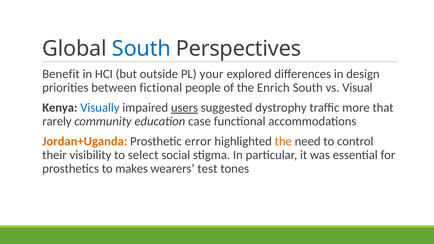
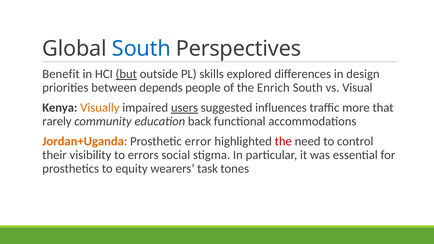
but underline: none -> present (126, 74)
your: your -> skills (212, 74)
fictional: fictional -> depends (161, 88)
Visually colour: blue -> orange (100, 108)
dystrophy: dystrophy -> influences (281, 108)
case: case -> back (200, 121)
the colour: orange -> red (283, 141)
select: select -> errors (143, 155)
makes: makes -> equity (132, 169)
test: test -> task (208, 169)
